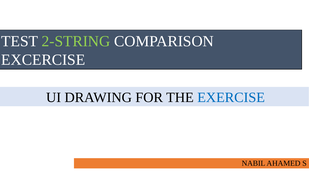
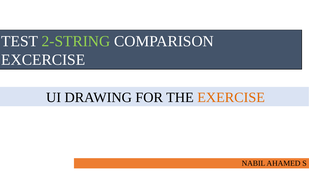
EXERCISE colour: blue -> orange (231, 97)
